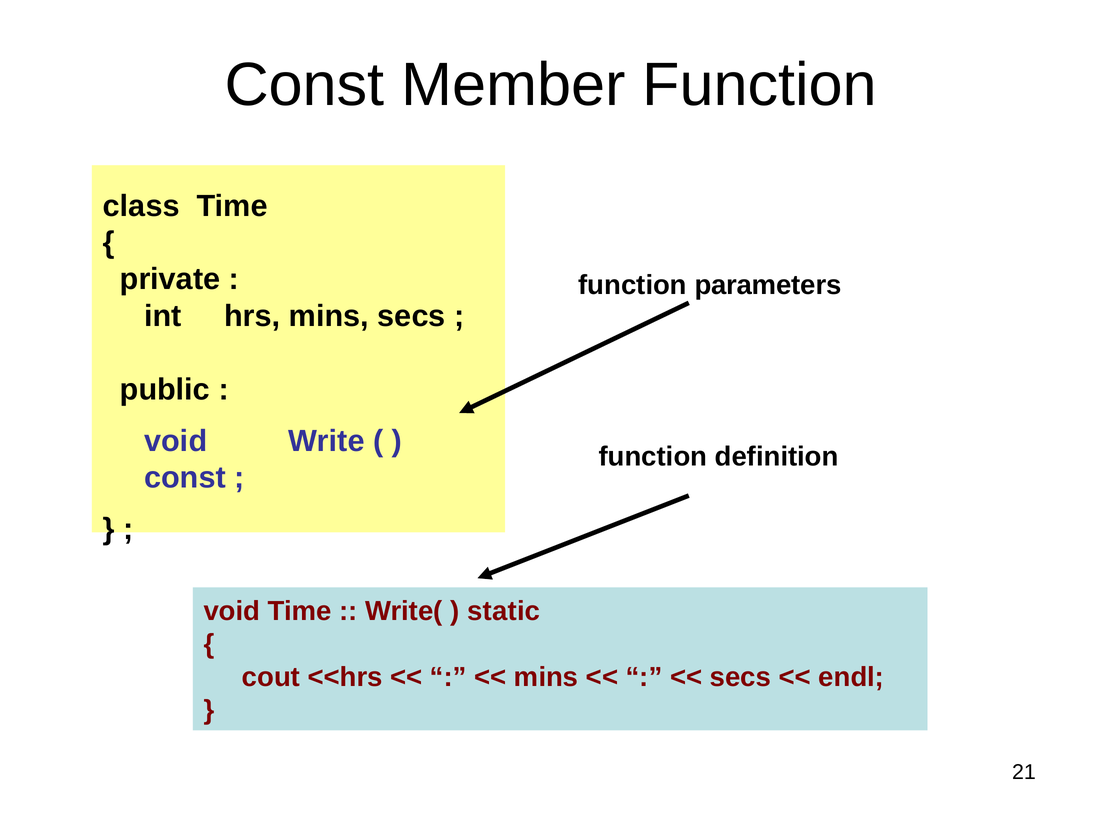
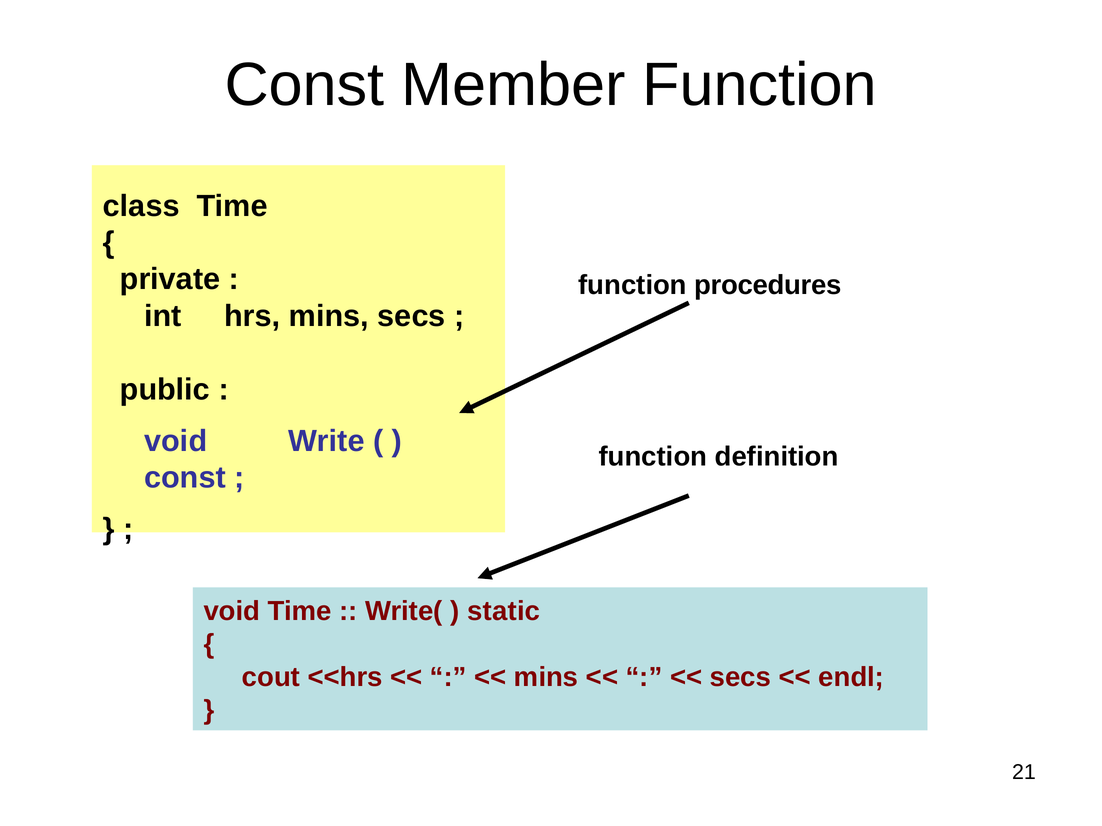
parameters: parameters -> procedures (768, 285)
